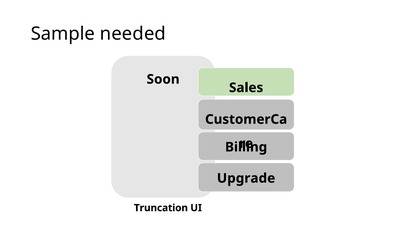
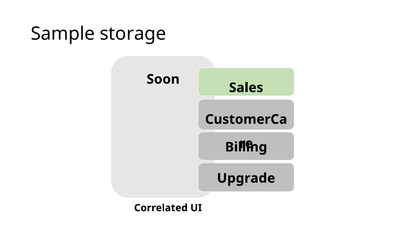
needed: needed -> storage (133, 34)
Truncation: Truncation -> Correlated (161, 209)
